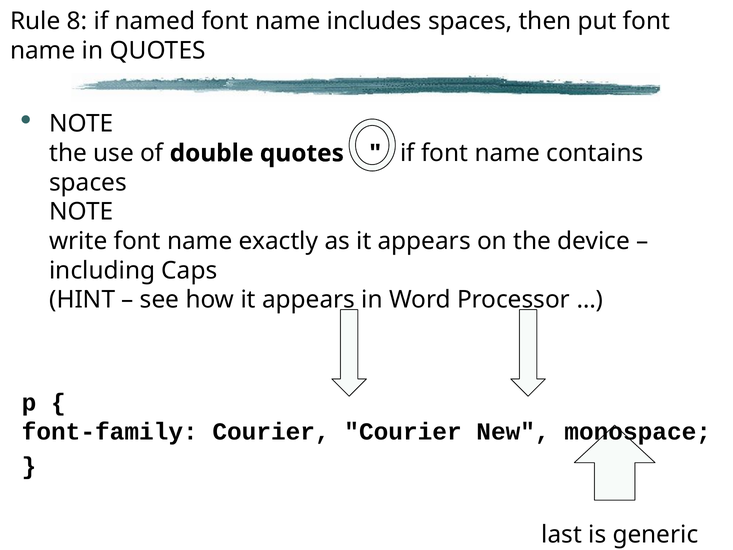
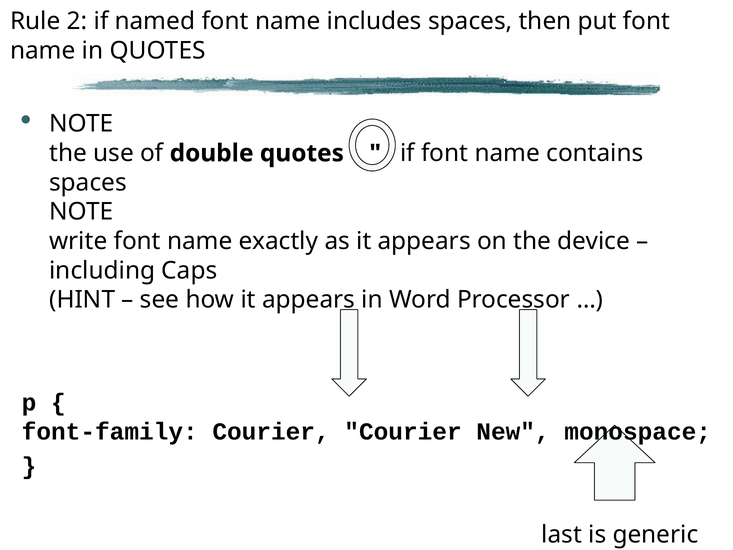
8: 8 -> 2 (77, 21)
